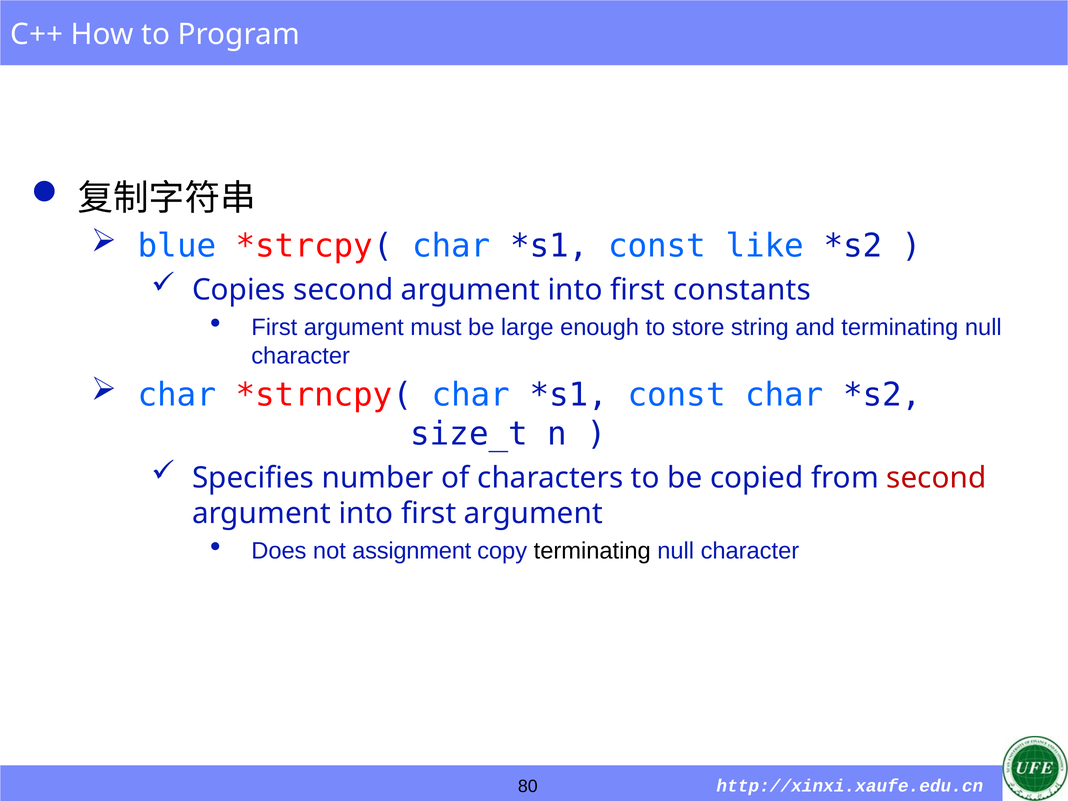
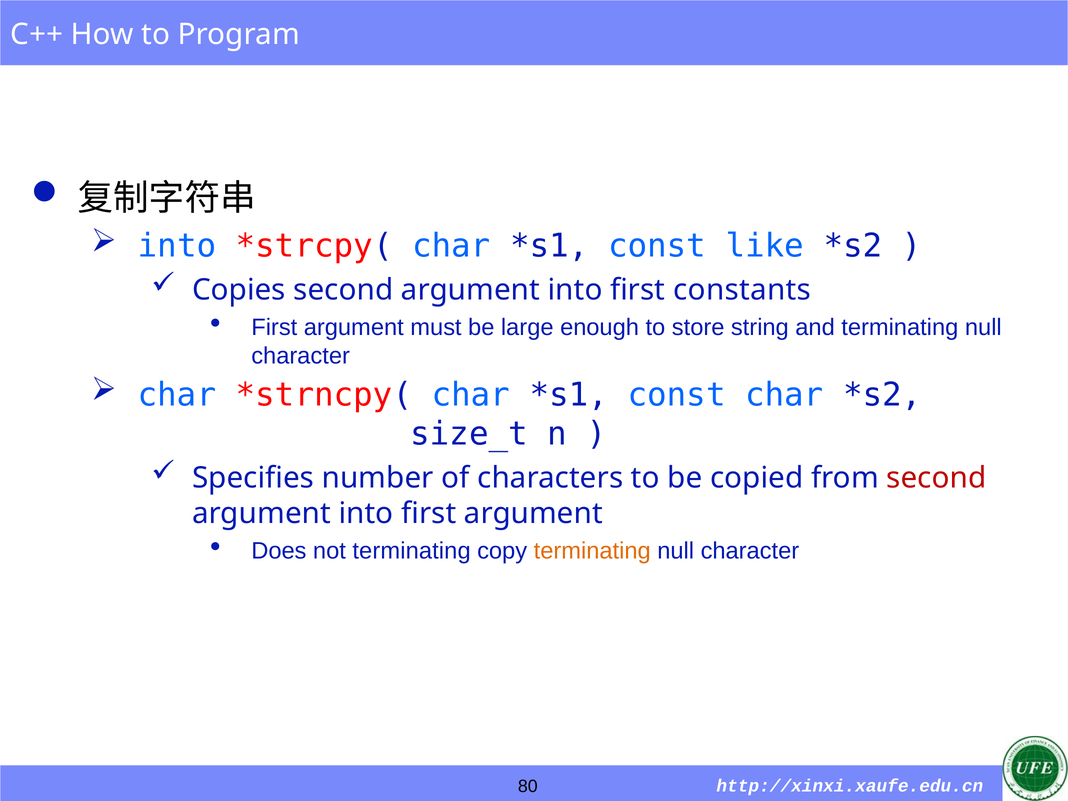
blue: blue -> into (177, 246)
not assignment: assignment -> terminating (412, 551)
terminating colour: black -> orange (592, 551)
